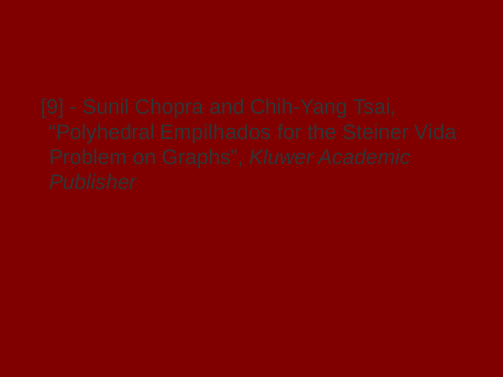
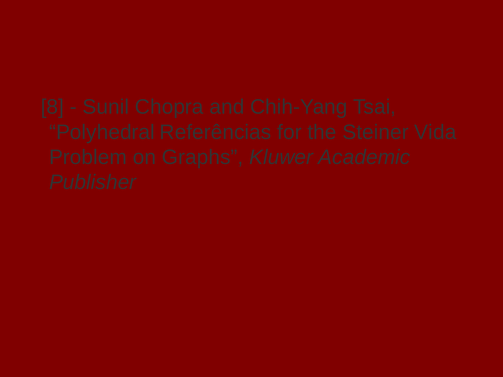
9: 9 -> 8 (52, 107)
Polyhedral Empilhados: Empilhados -> Referências (216, 132)
